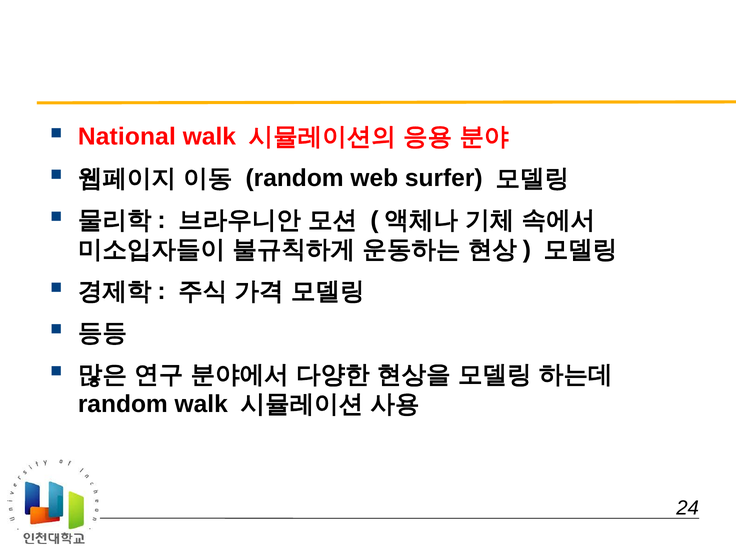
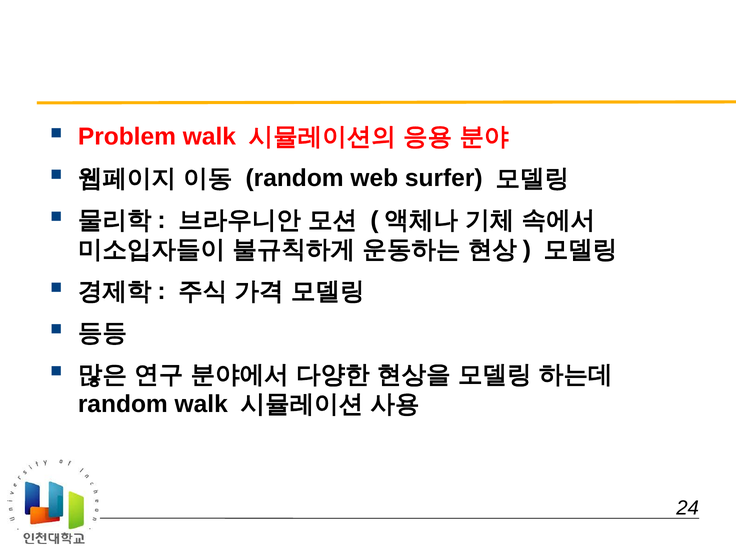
National: National -> Problem (127, 137)
